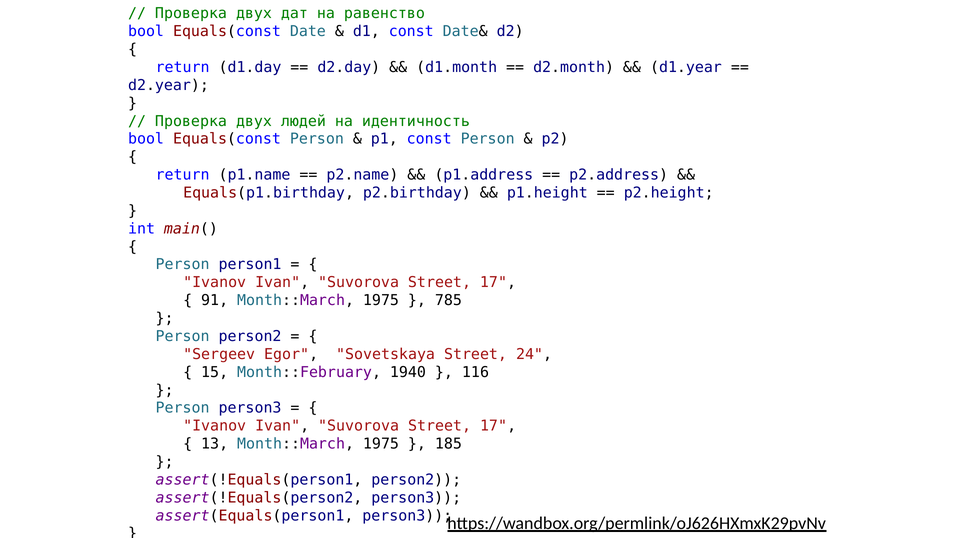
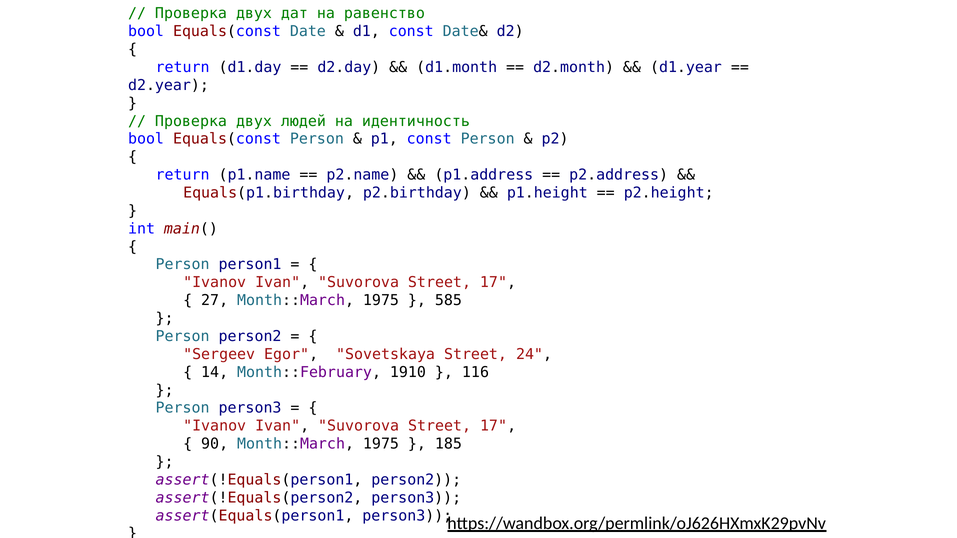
91: 91 -> 27 (215, 301)
785: 785 -> 585 (448, 301)
15: 15 -> 14 (215, 372)
1940: 1940 -> 1910 (408, 372)
13: 13 -> 90 (215, 444)
